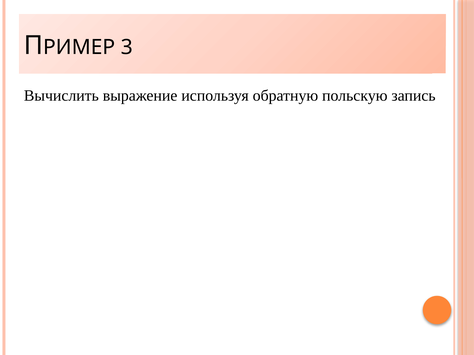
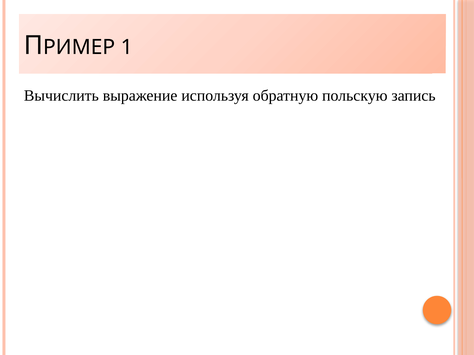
3: 3 -> 1 (127, 47)
